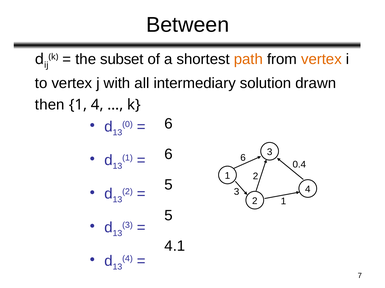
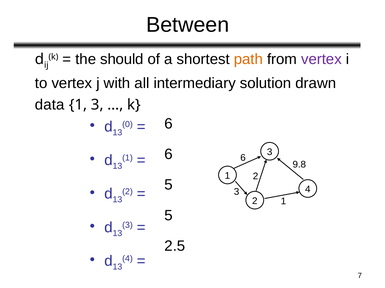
subset: subset -> should (122, 59)
vertex colour: orange -> purple (321, 59)
then: then -> data (50, 105)
4: 4 -> 3 (97, 105)
0.4: 0.4 -> 9.8 (299, 165)
4.1: 4.1 -> 2.5 (175, 247)
